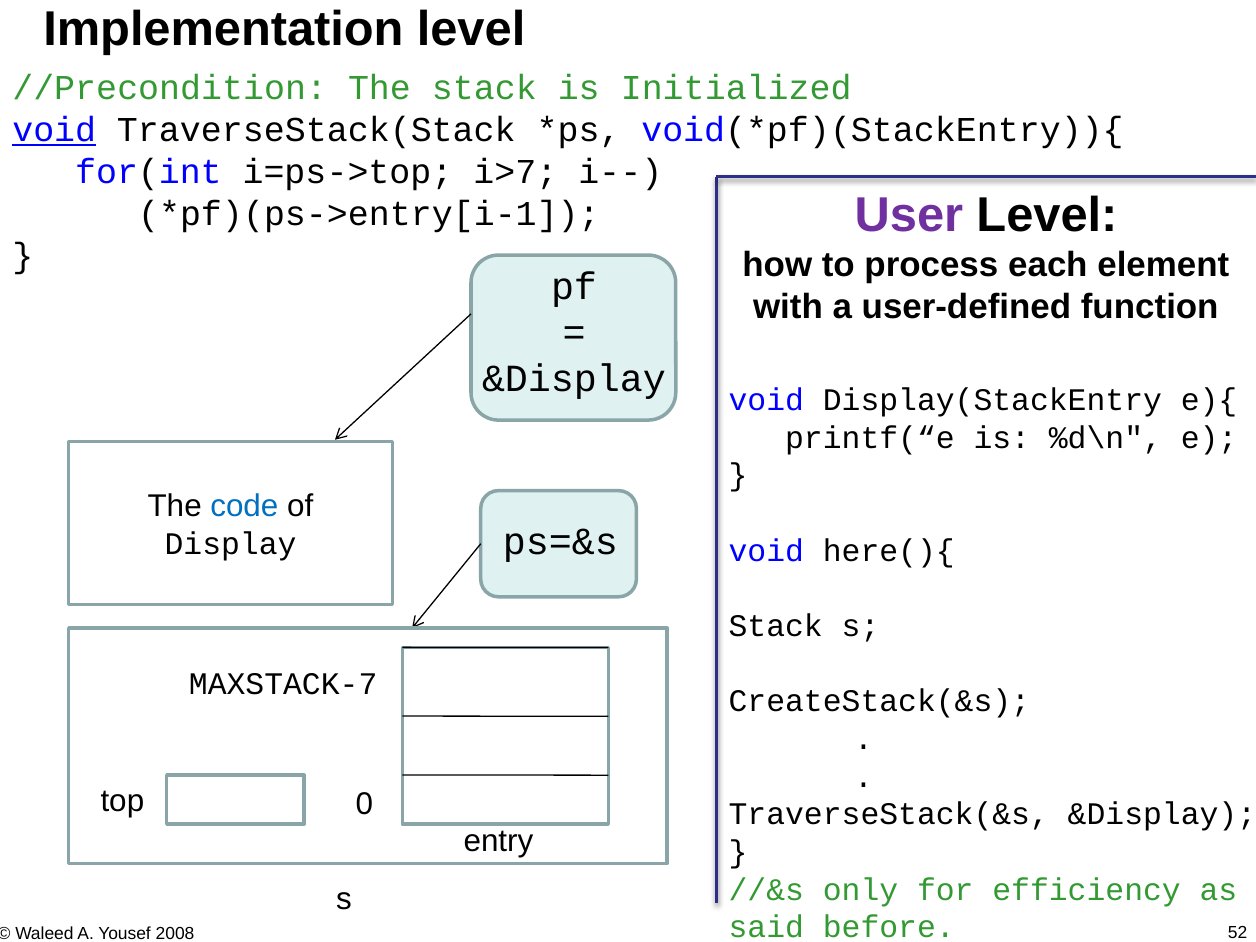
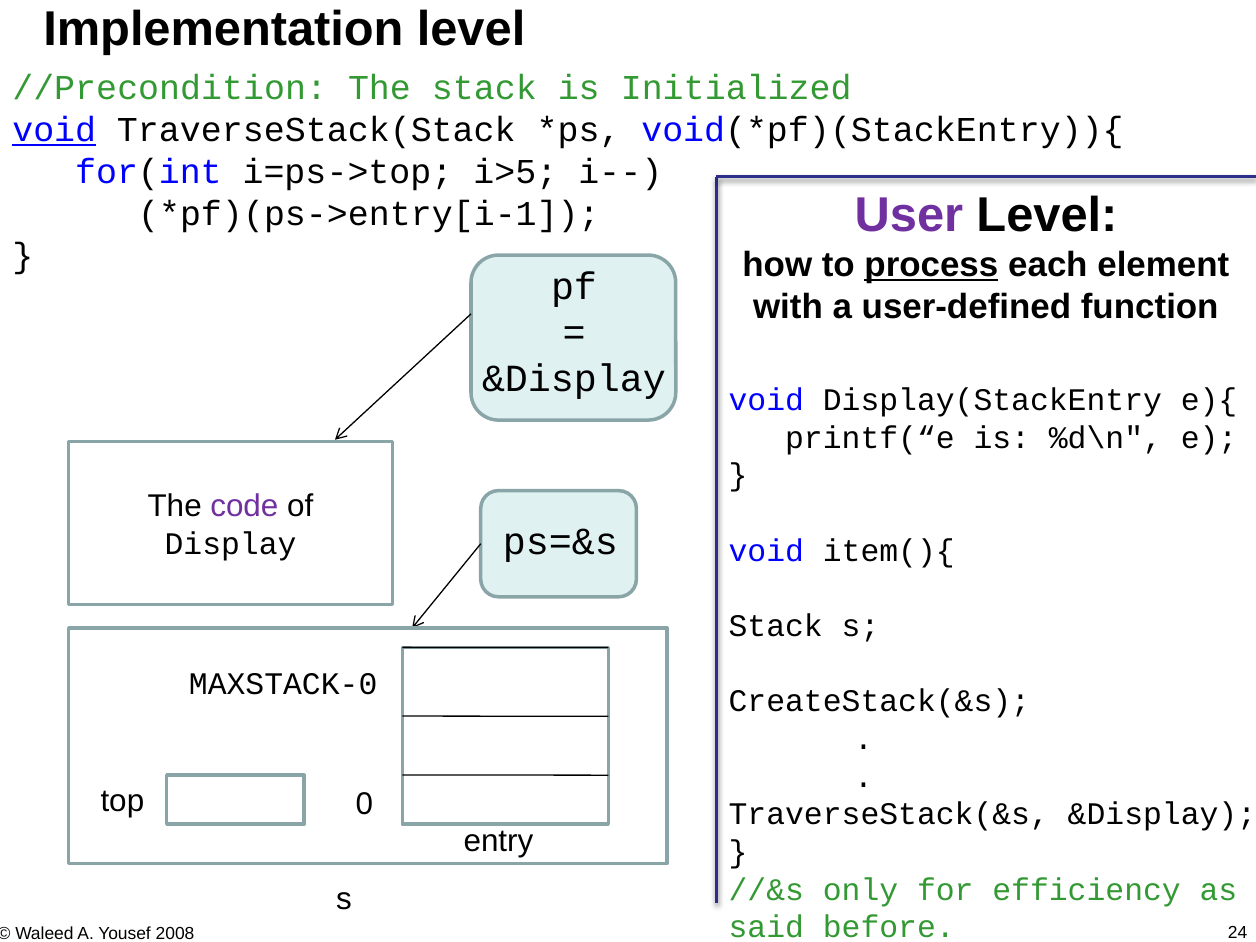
i>7: i>7 -> i>5 (515, 172)
process underline: none -> present (931, 265)
code colour: blue -> purple (244, 506)
here(){: here(){ -> item(){ (889, 551)
MAXSTACK-7: MAXSTACK-7 -> MAXSTACK-0 (283, 685)
52: 52 -> 24 (1238, 933)
